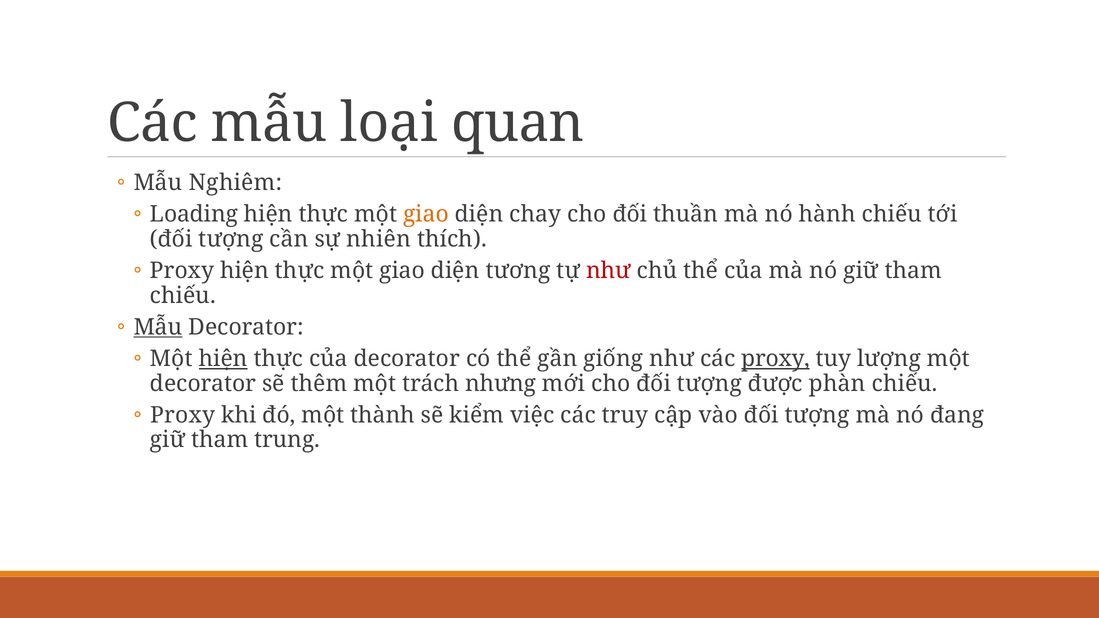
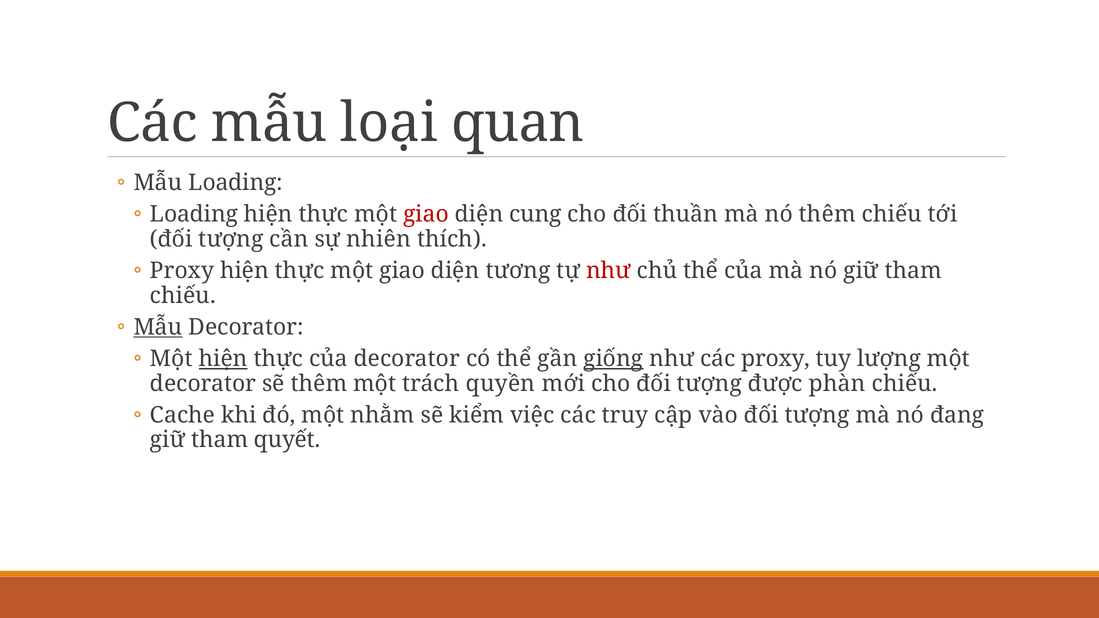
Mẫu Nghiêm: Nghiêm -> Loading (236, 183)
giao colour: orange -> red (426, 214)
chay: chay -> cung (535, 214)
nó hành: hành -> thêm (827, 214)
giống underline: none -> present (613, 359)
proxy underline: present -> none (776, 359)
nhưng: nhưng -> quyền (501, 384)
Proxy: Proxy -> Cache (183, 415)
thành: thành -> nhằm (383, 415)
trung: trung -> quyết (287, 440)
